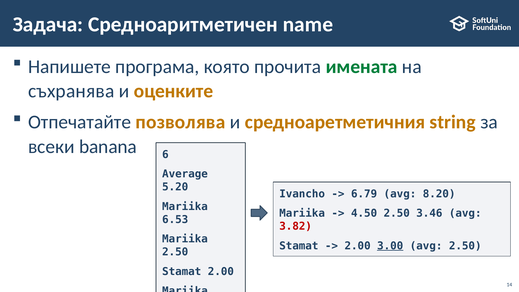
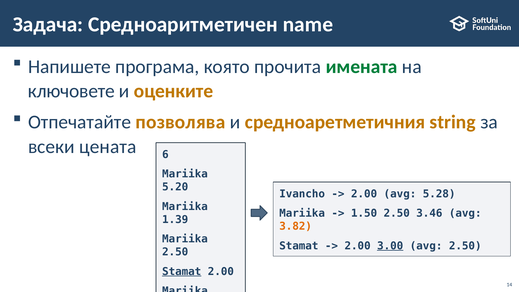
съхранява: съхранява -> ключовете (71, 91)
banana: banana -> цената (108, 147)
Average: Average -> Mariika (185, 174)
6.79: 6.79 -> 2.00 (364, 194)
8.20: 8.20 -> 5.28 (439, 194)
4.50: 4.50 -> 1.50 (364, 213)
6.53: 6.53 -> 1.39 (175, 219)
3.82 colour: red -> orange (296, 226)
Stamat underline: none -> present (182, 271)
